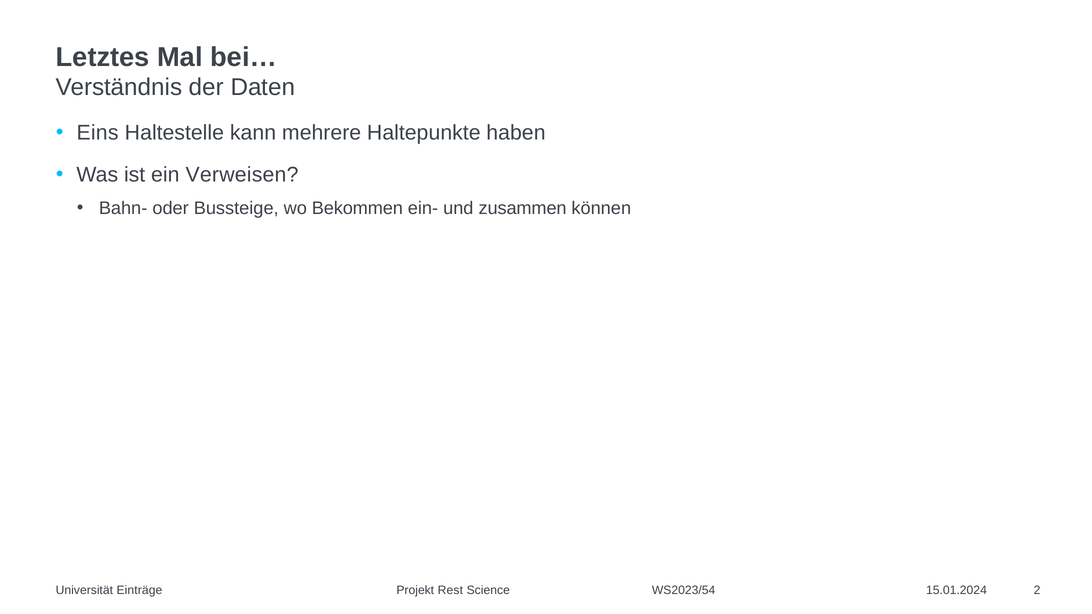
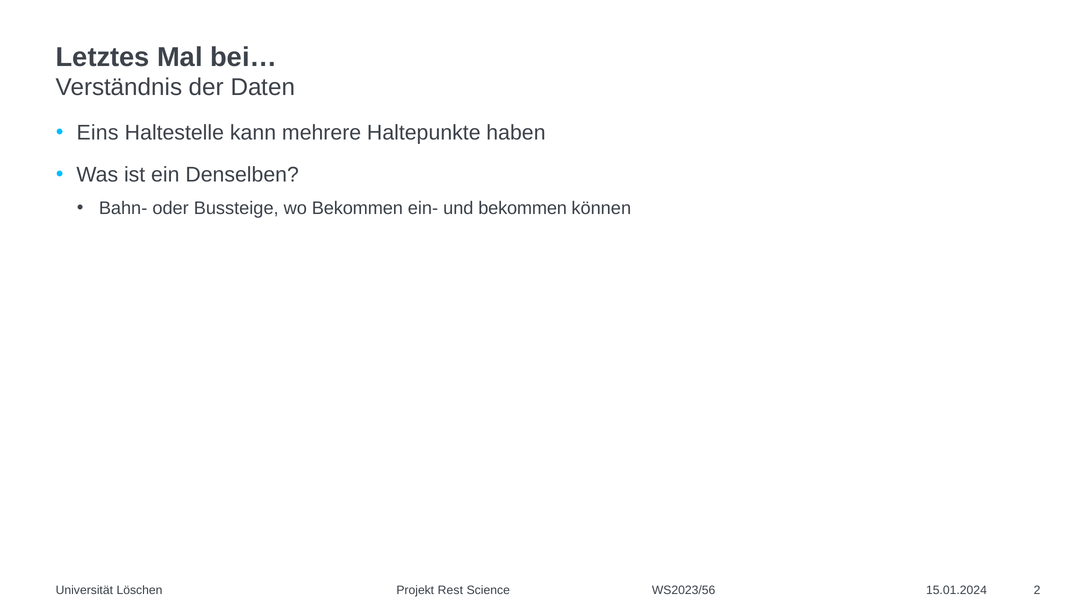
Verweisen: Verweisen -> Denselben (242, 175)
und zusammen: zusammen -> bekommen (523, 208)
Einträge: Einträge -> Löschen (139, 590)
WS2023/54: WS2023/54 -> WS2023/56 (684, 590)
